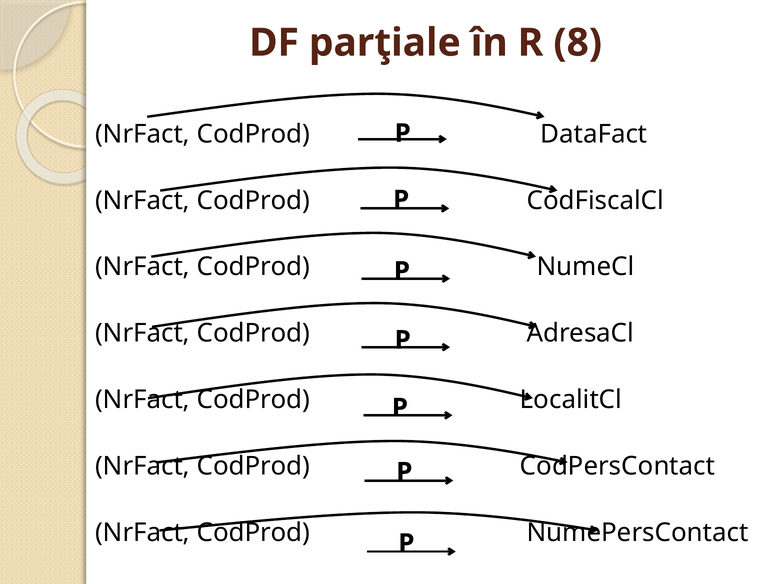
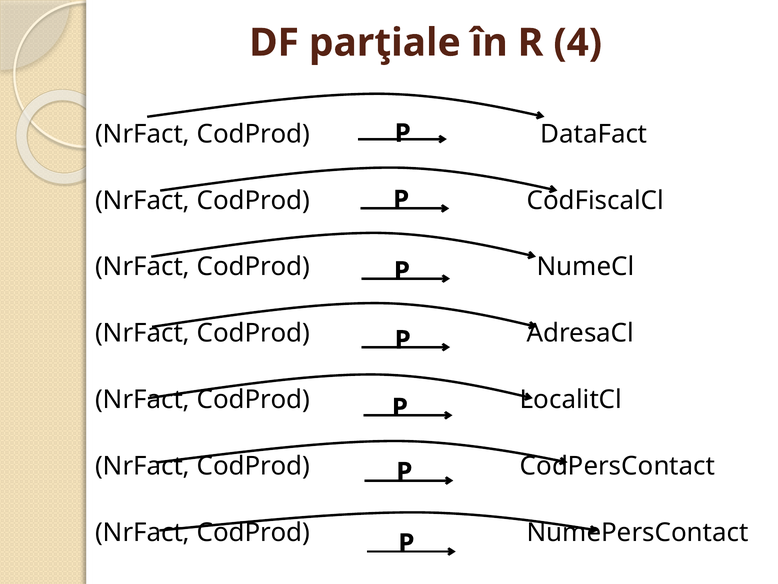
8: 8 -> 4 (578, 43)
